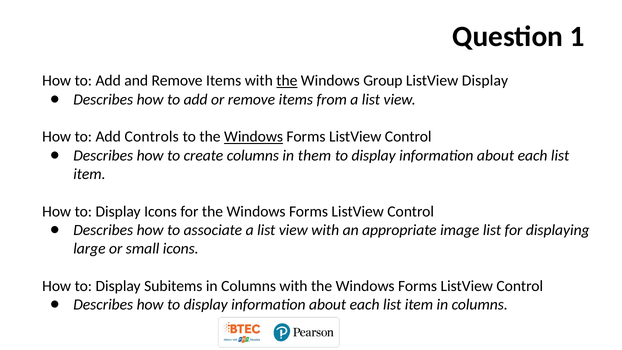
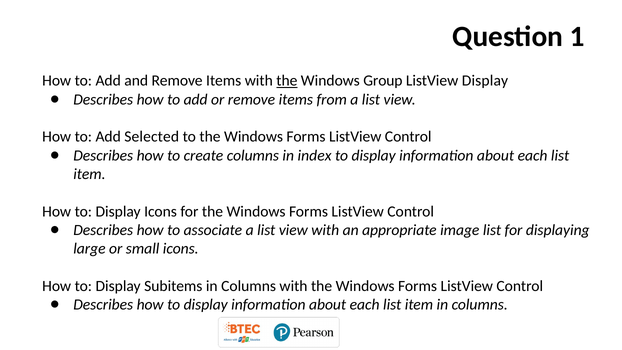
Controls: Controls -> Selected (152, 137)
Windows underline: present -> none (254, 137)
them: them -> index (315, 155)
